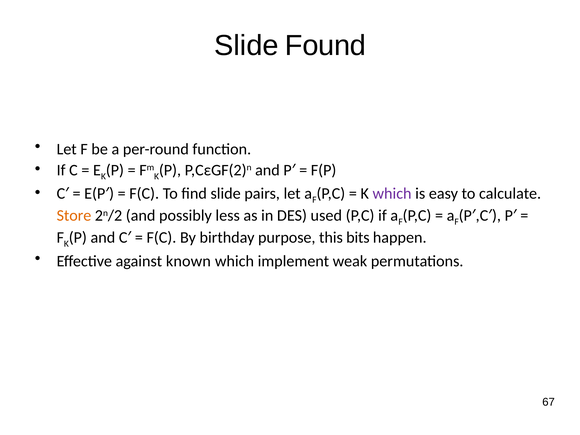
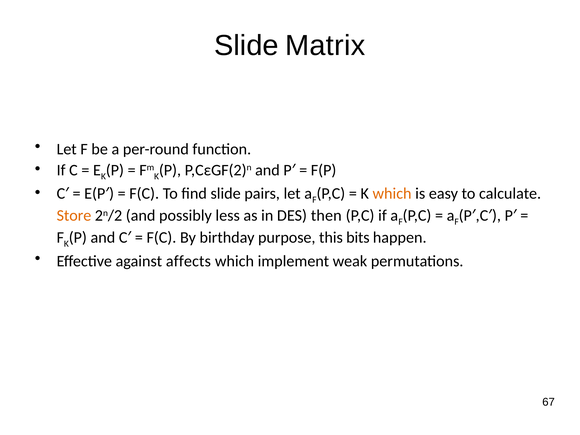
Found: Found -> Matrix (325, 46)
which colour: purple -> orange (392, 194)
used: used -> then (326, 216)
known: known -> affects (188, 261)
